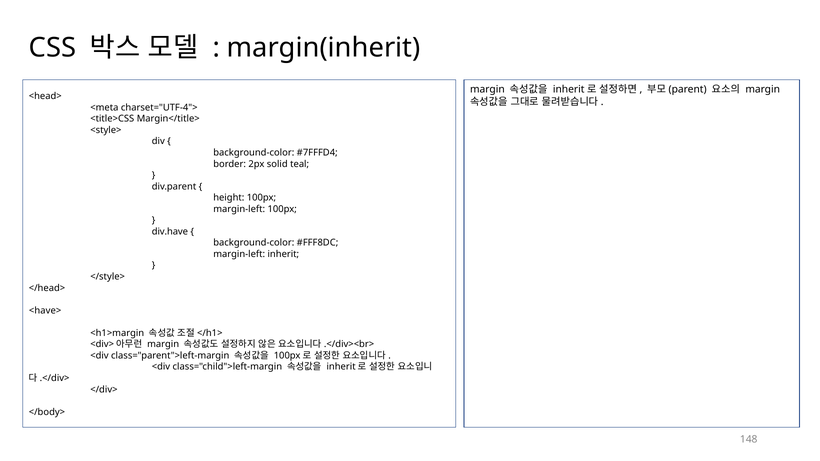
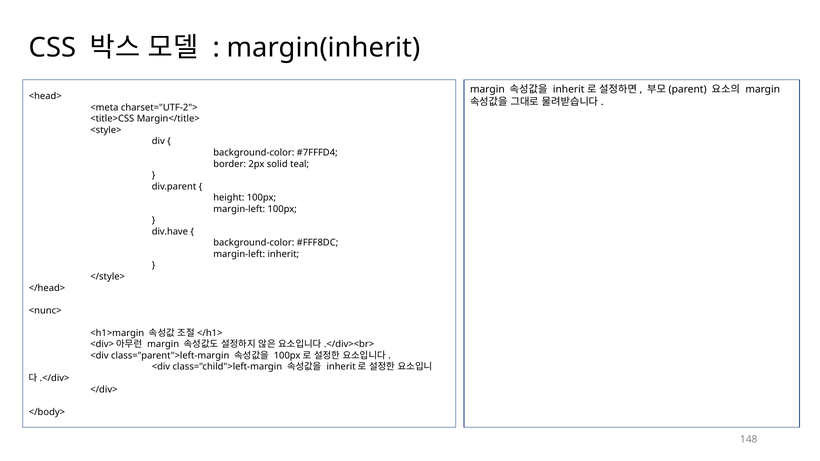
charset="UTF-4">: charset="UTF-4"> -> charset="UTF-2"> (159, 108)
<have>: <have> -> <nunc> (45, 311)
